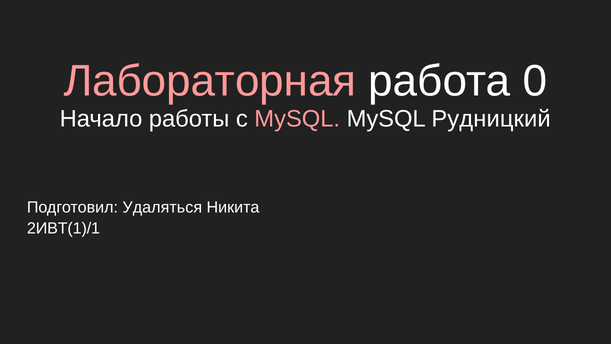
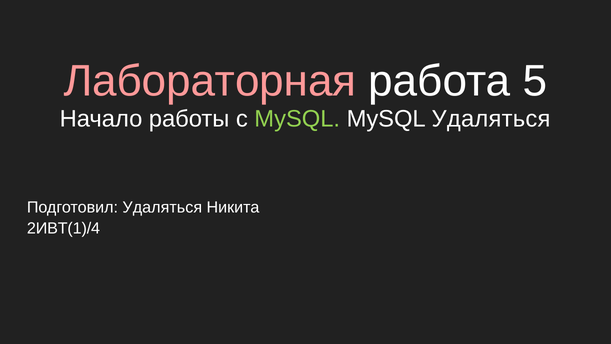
0: 0 -> 5 (535, 81)
MySQL colour: pink -> light green (297, 119)
MySQL Рудницкий: Рудницкий -> Удаляться (491, 119)
2ИВТ(1)/1: 2ИВТ(1)/1 -> 2ИВТ(1)/4 (63, 228)
